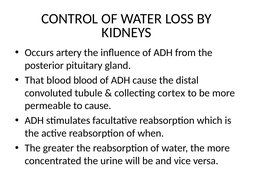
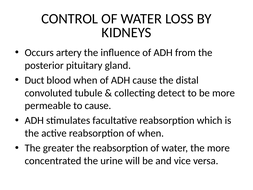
That: That -> Duct (34, 80)
blood blood: blood -> when (85, 80)
cortex: cortex -> detect (171, 93)
